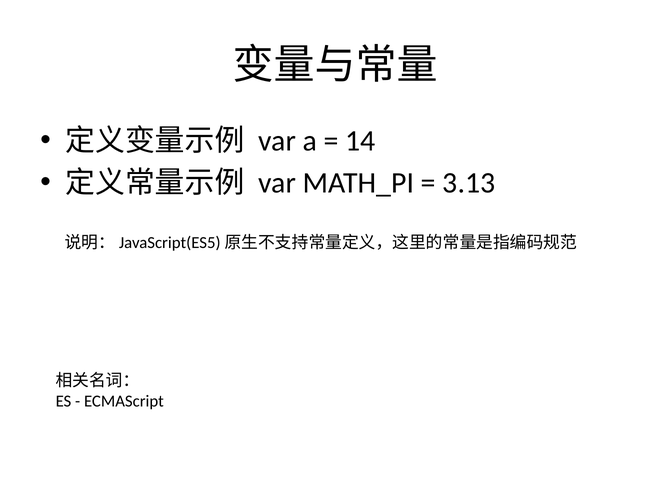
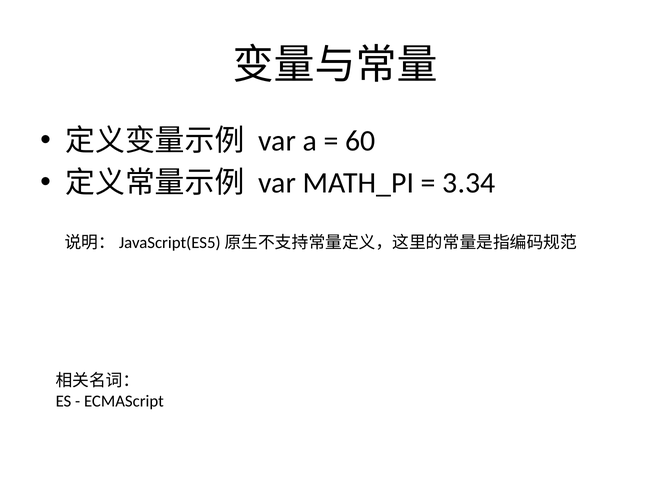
14: 14 -> 60 (360, 141)
3.13: 3.13 -> 3.34 (469, 183)
